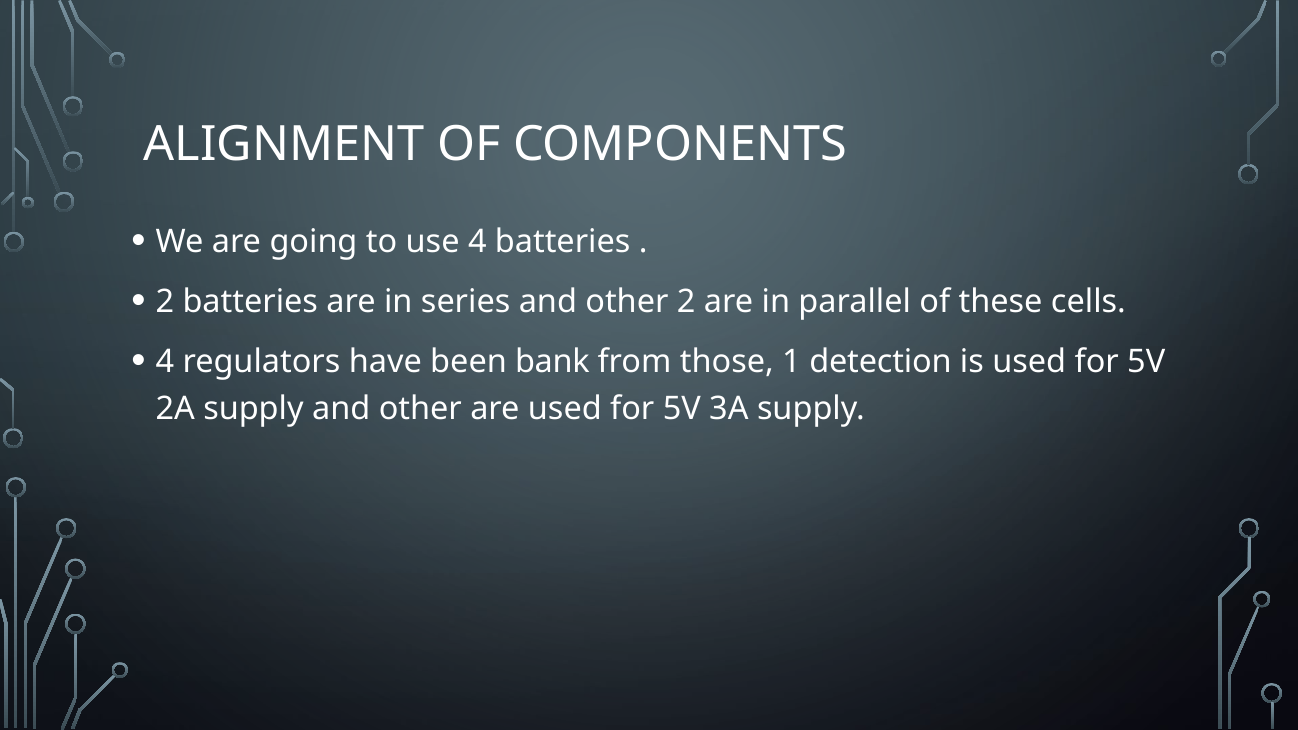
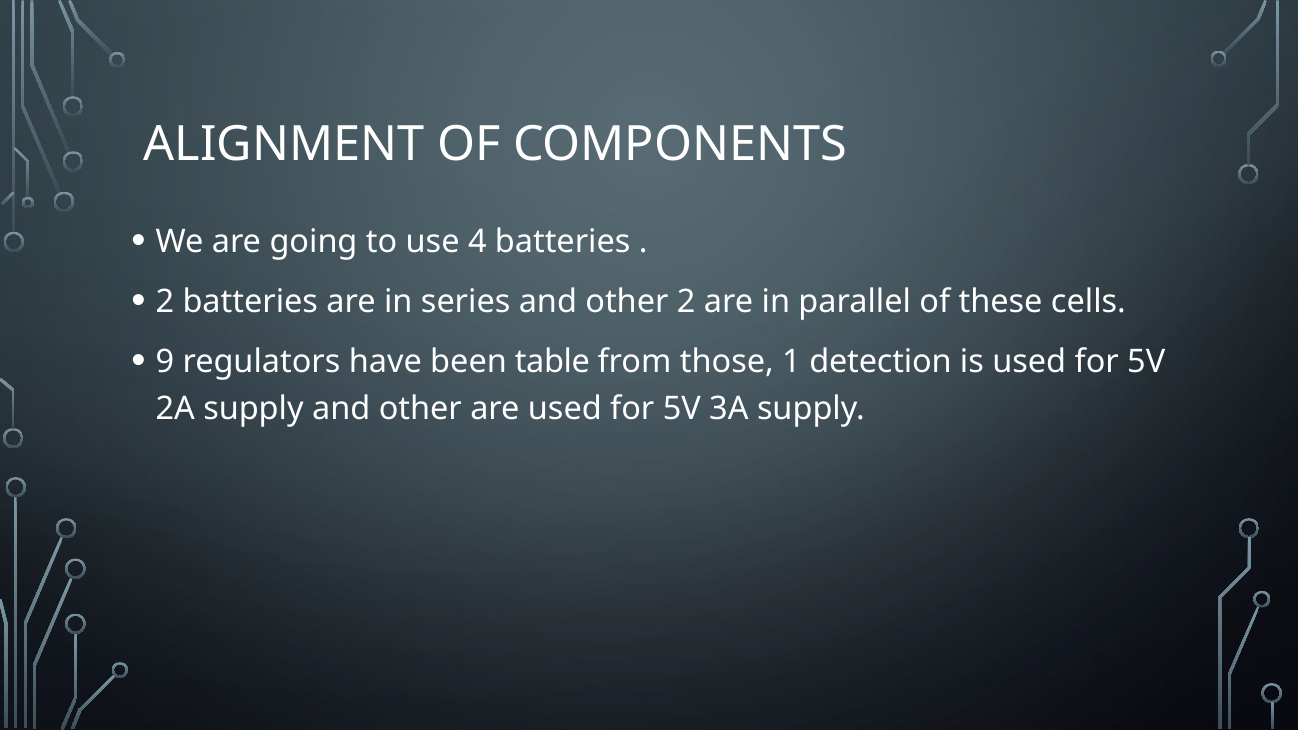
4: 4 -> 9 (165, 362)
bank: bank -> table (552, 362)
